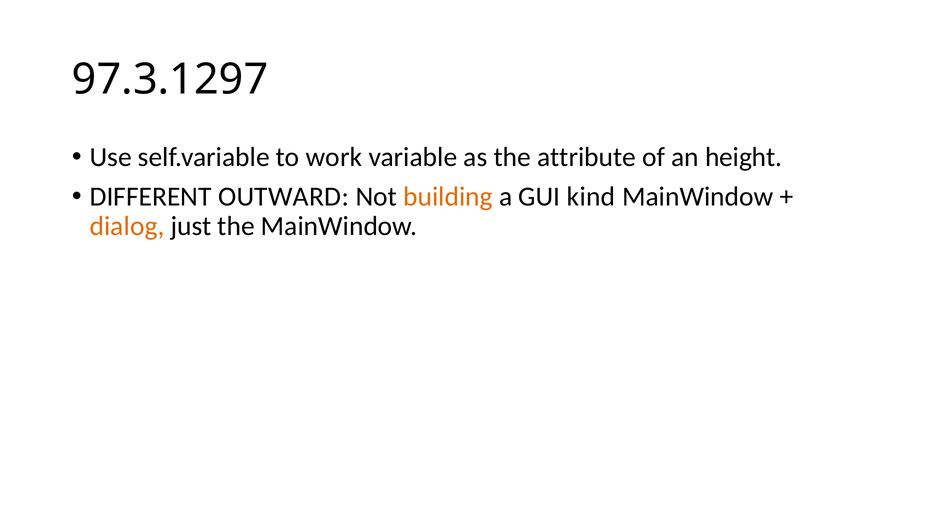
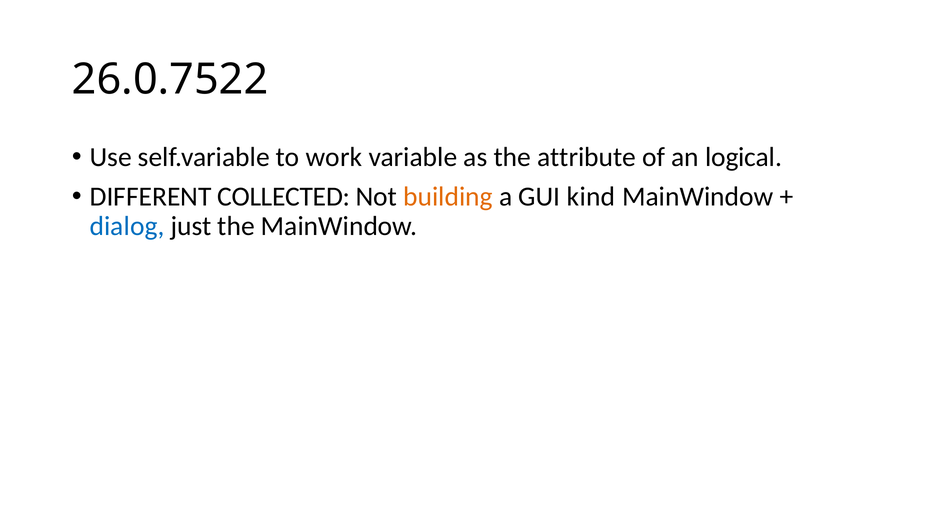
97.3.1297: 97.3.1297 -> 26.0.7522 (170, 79)
height: height -> logical (744, 157)
OUTWARD: OUTWARD -> COLLECTED (284, 197)
dialog colour: orange -> blue (127, 226)
